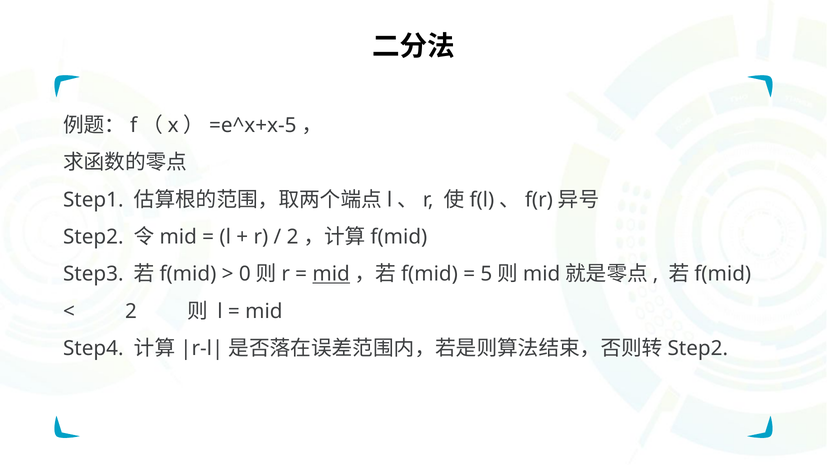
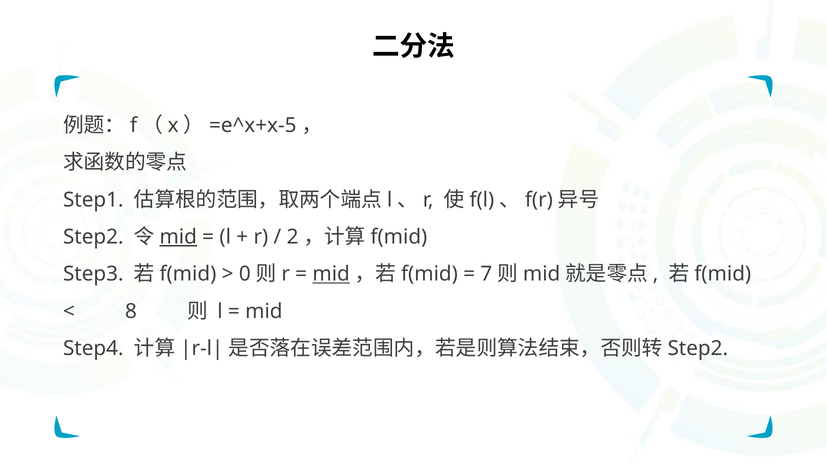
mid underline: none -> present (178, 237)
5: 5 -> 7 (486, 274)
2: 2 -> 8 (131, 311)
